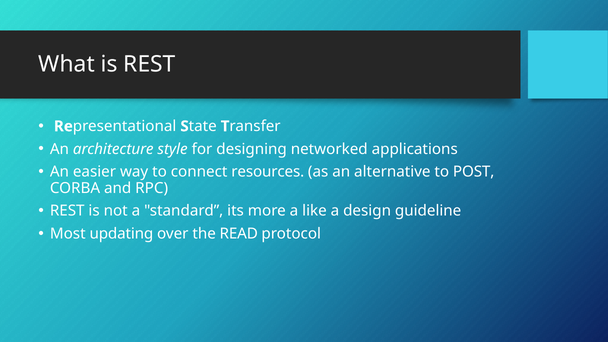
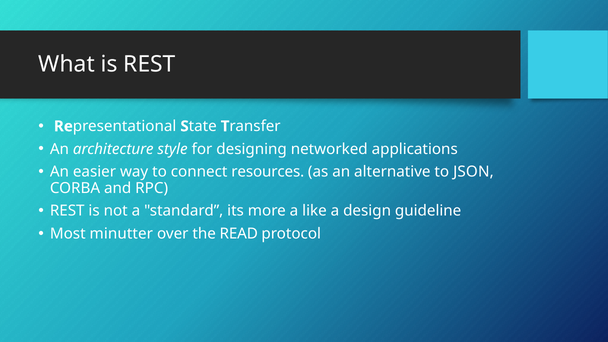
POST: POST -> JSON (474, 172)
updating: updating -> minutter (121, 234)
